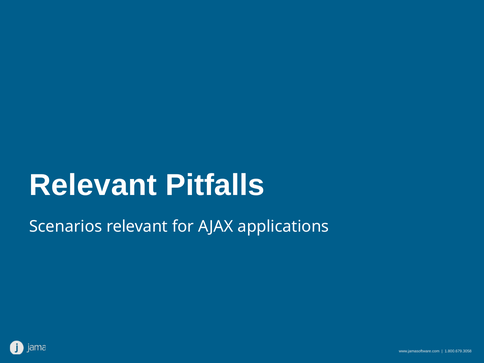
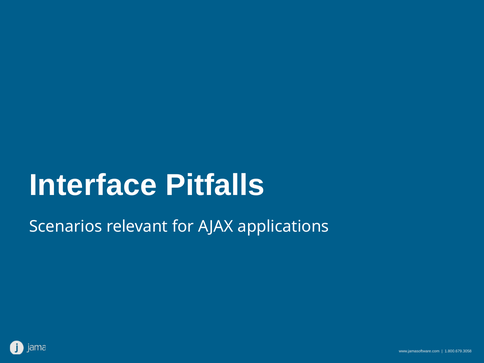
Relevant: Relevant -> Interface (93, 185)
